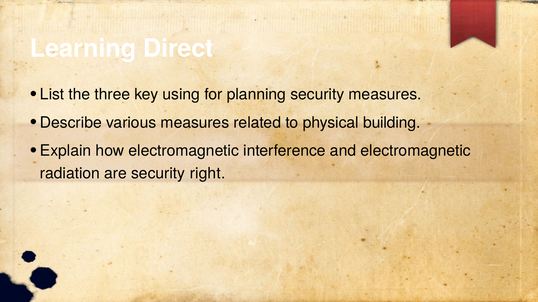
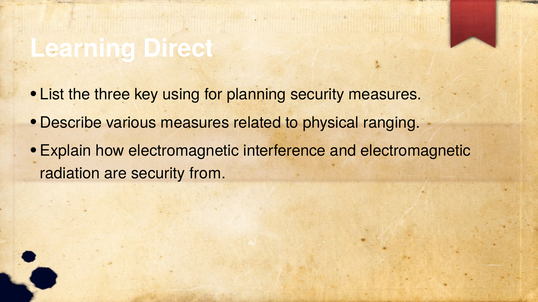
building: building -> ranging (392, 123)
right: right -> from (208, 174)
